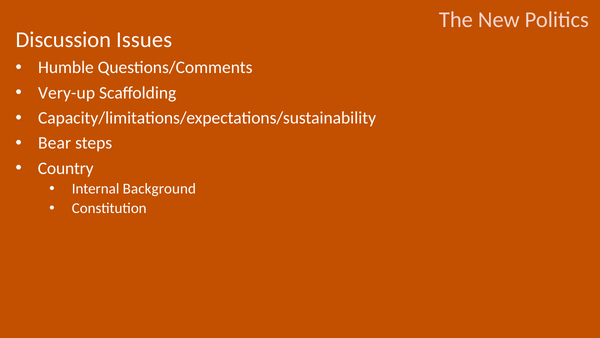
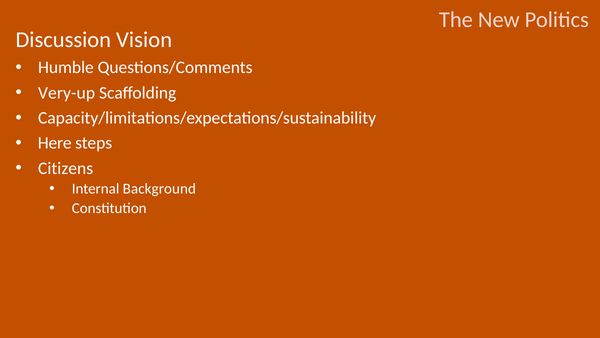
Issues: Issues -> Vision (144, 40)
Bear: Bear -> Here (55, 143)
Country: Country -> Citizens (66, 168)
